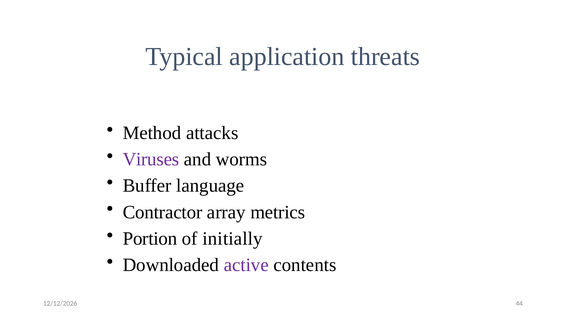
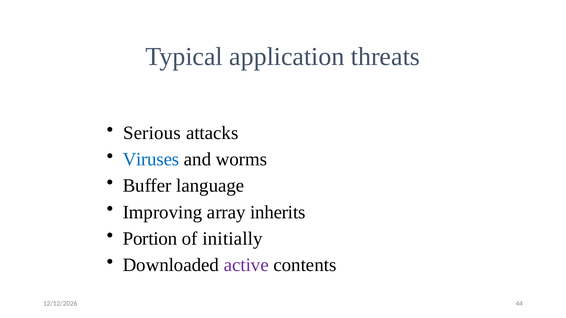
Method: Method -> Serious (152, 133)
Viruses colour: purple -> blue (151, 160)
Contractor: Contractor -> Improving (162, 212)
metrics: metrics -> inherits (278, 212)
